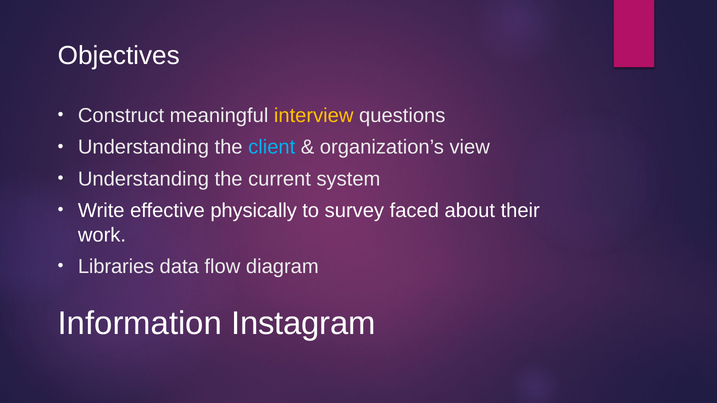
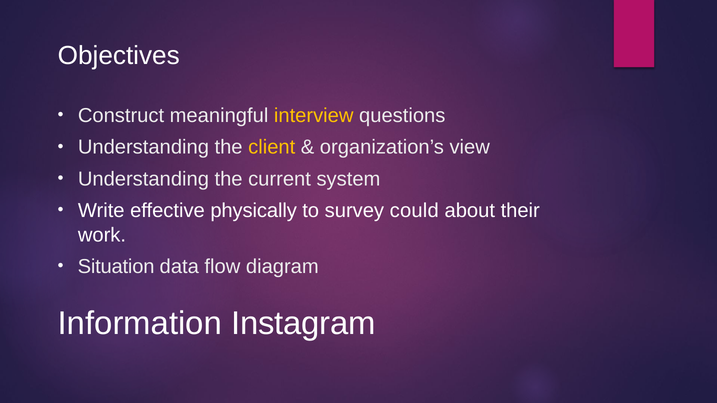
client colour: light blue -> yellow (272, 147)
faced: faced -> could (414, 211)
Libraries: Libraries -> Situation (116, 267)
